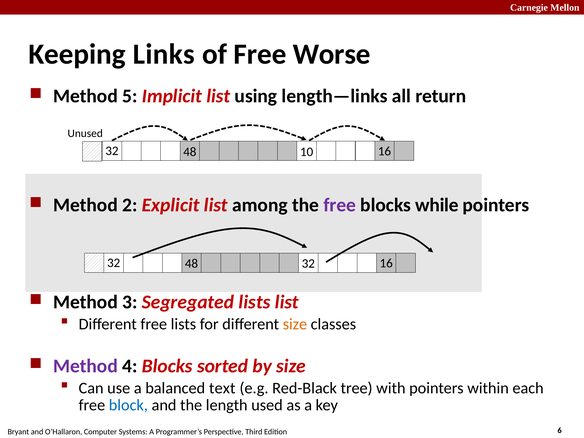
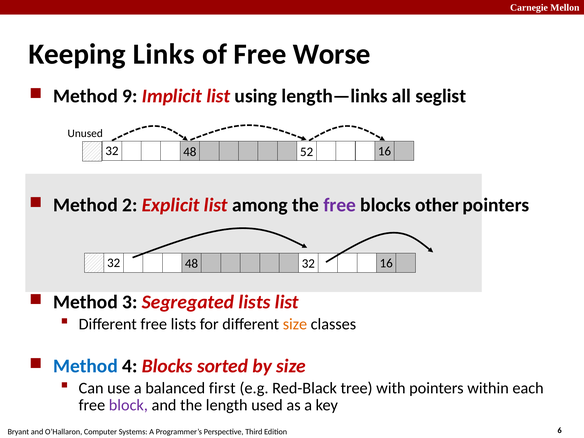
5: 5 -> 9 (130, 96)
return: return -> seglist (441, 96)
10: 10 -> 52 (307, 152)
while: while -> other (437, 205)
Method colour: purple -> blue (85, 366)
text: text -> first (222, 388)
block colour: blue -> purple (128, 405)
